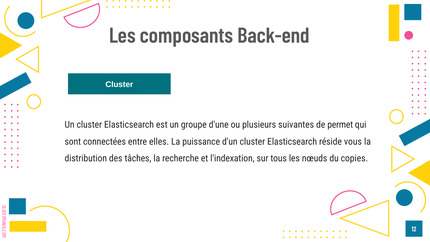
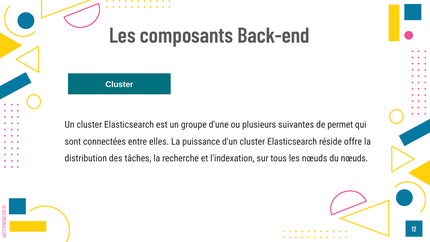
vous: vous -> offre (353, 142)
du copies: copies -> nœuds (354, 158)
